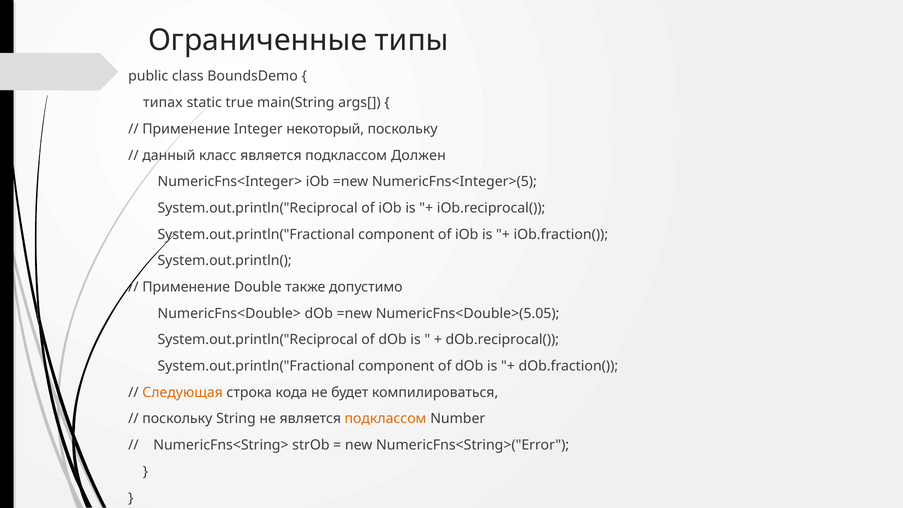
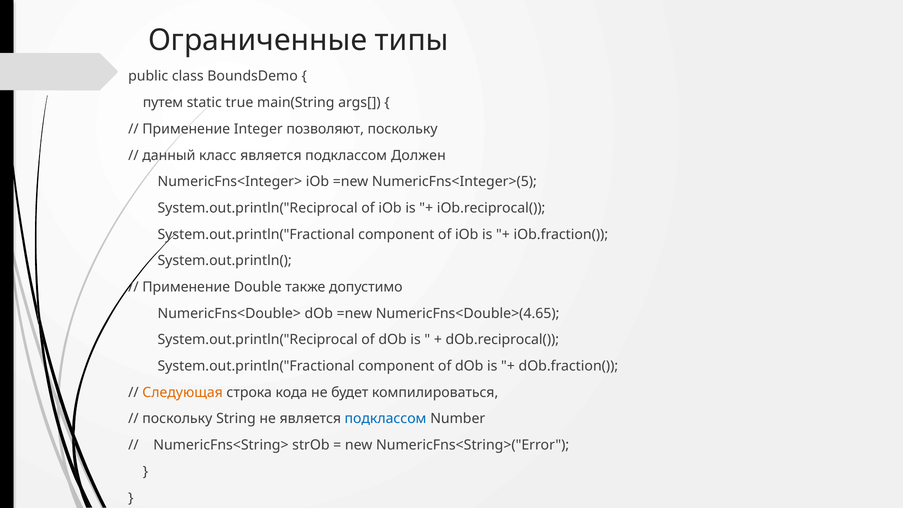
типах: типах -> путем (163, 103)
некоторый: некоторый -> позволяют (325, 129)
NumericFns<Double>(5.05: NumericFns<Double>(5.05 -> NumericFns<Double>(4.65 (468, 313)
подклассом colour: orange -> blue (386, 419)
